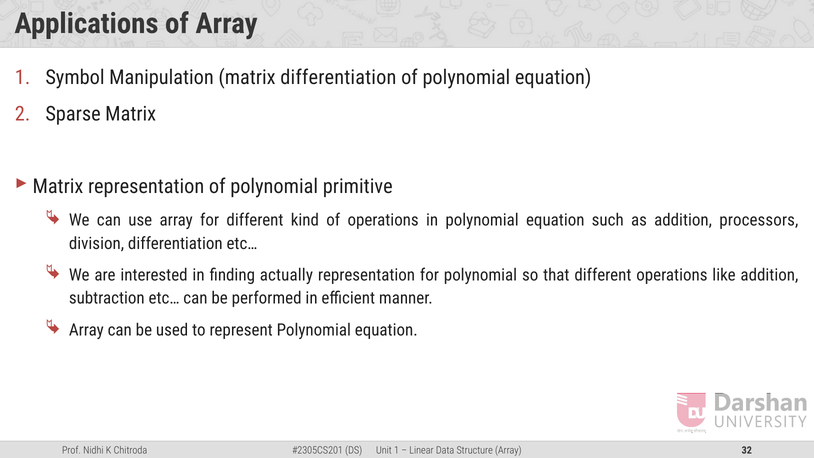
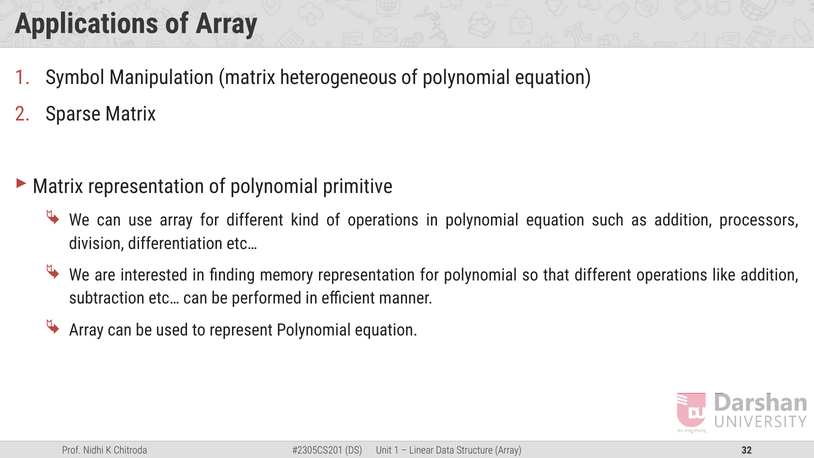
matrix differentiation: differentiation -> heterogeneous (339, 78)
actually: actually -> memory (287, 275)
